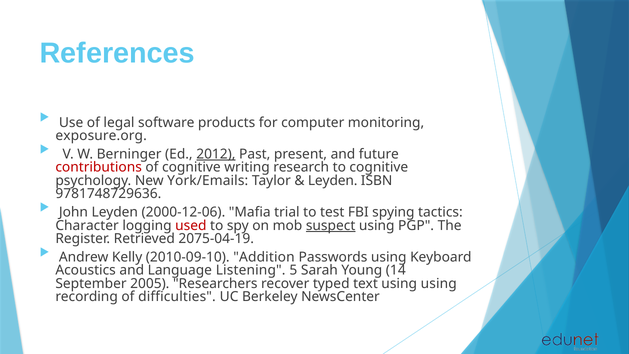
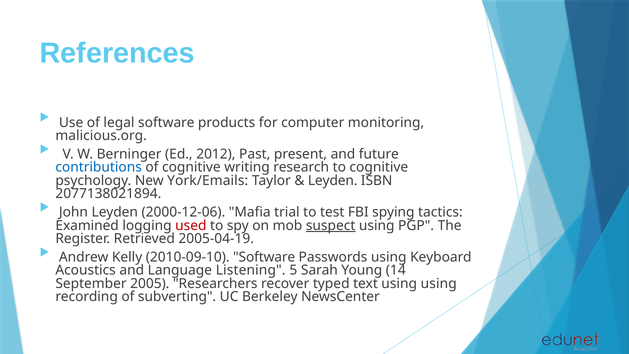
exposure.org: exposure.org -> malicious.org (101, 136)
2012 underline: present -> none (216, 154)
contributions colour: red -> blue (99, 167)
9781748729636: 9781748729636 -> 2077138021894 (108, 194)
Character: Character -> Examined (87, 225)
2075-04-19: 2075-04-19 -> 2005-04-19 (216, 239)
2010-09-10 Addition: Addition -> Software (264, 257)
difficulties: difficulties -> subverting (177, 297)
